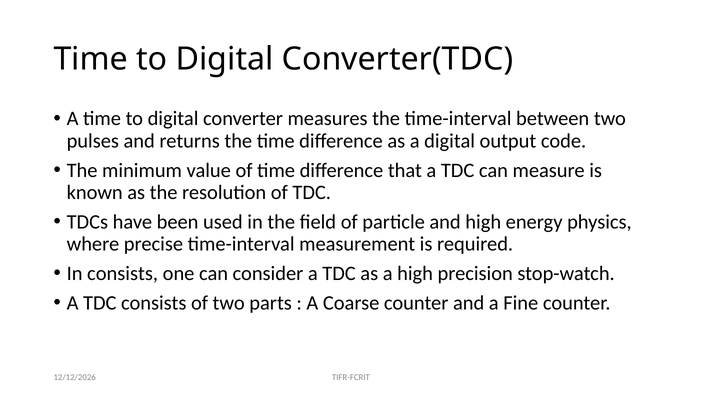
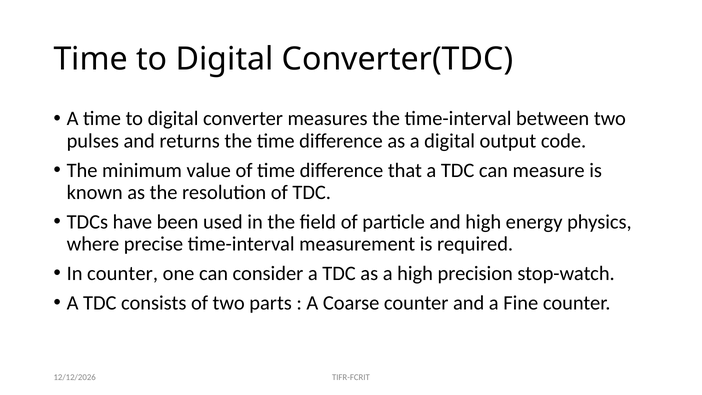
In consists: consists -> counter (123, 273)
